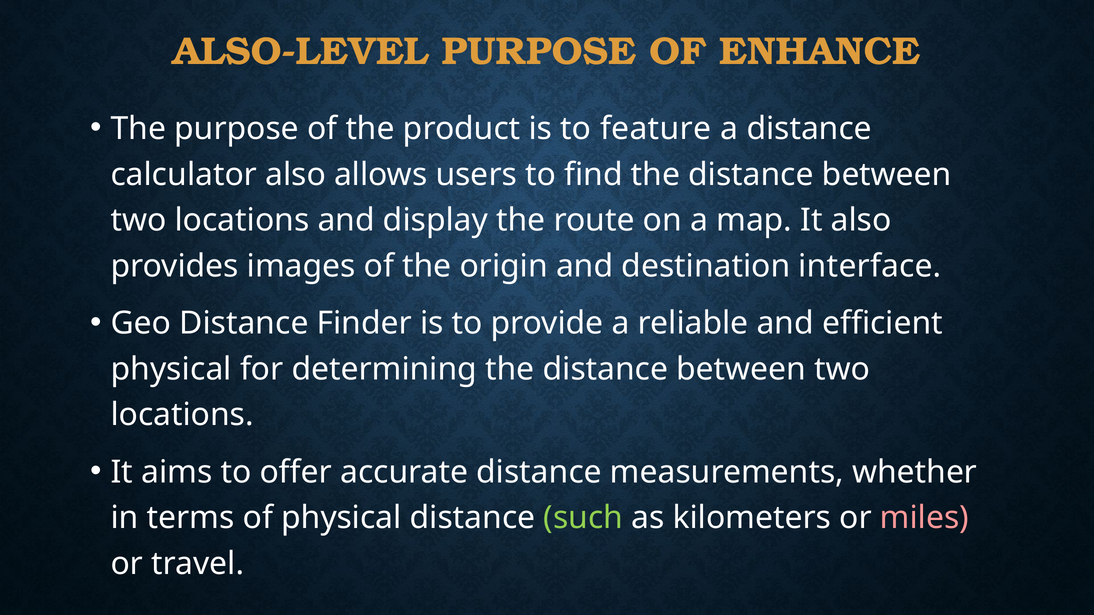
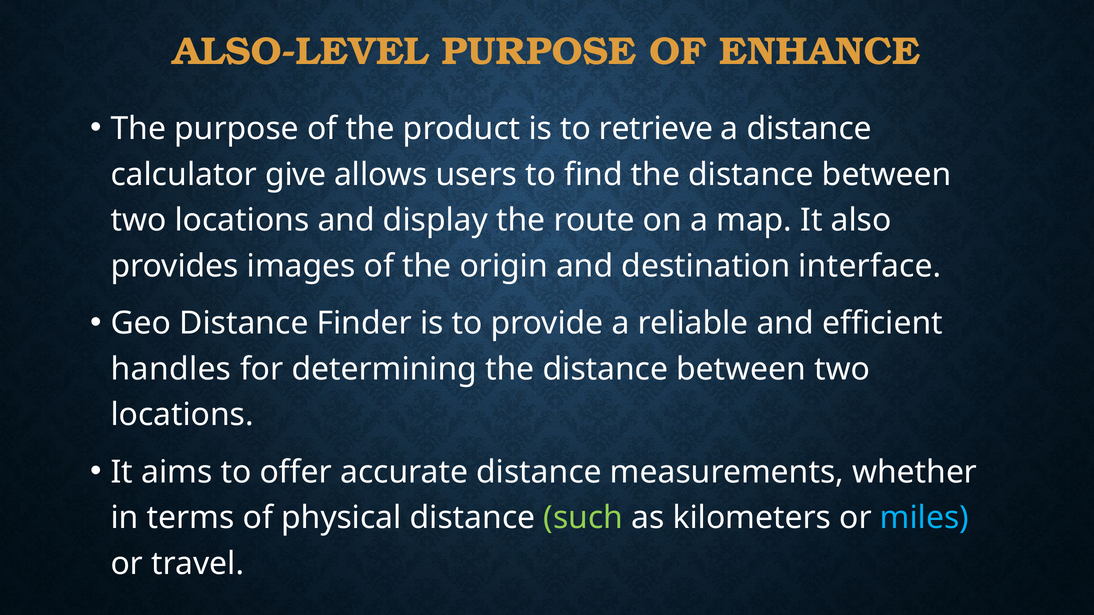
feature: feature -> retrieve (656, 129)
calculator also: also -> give (296, 175)
physical: physical -> handles (171, 369)
miles colour: pink -> light blue (924, 518)
